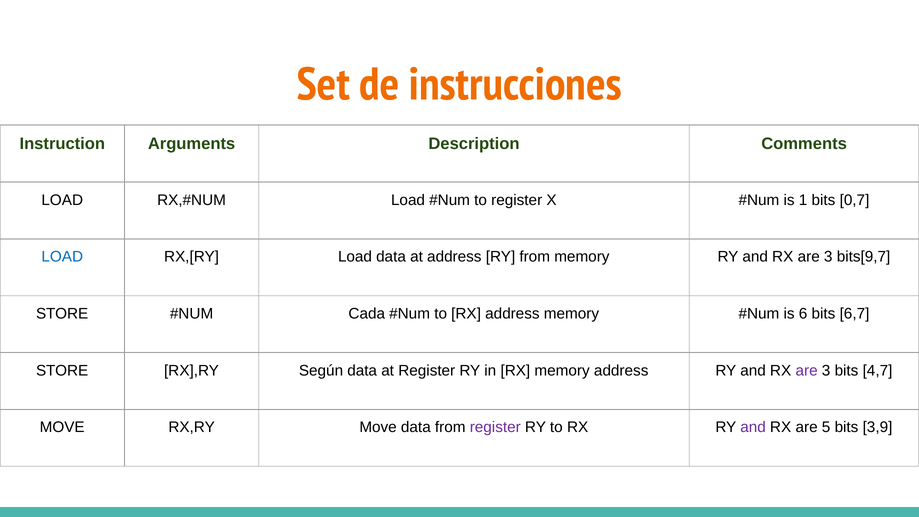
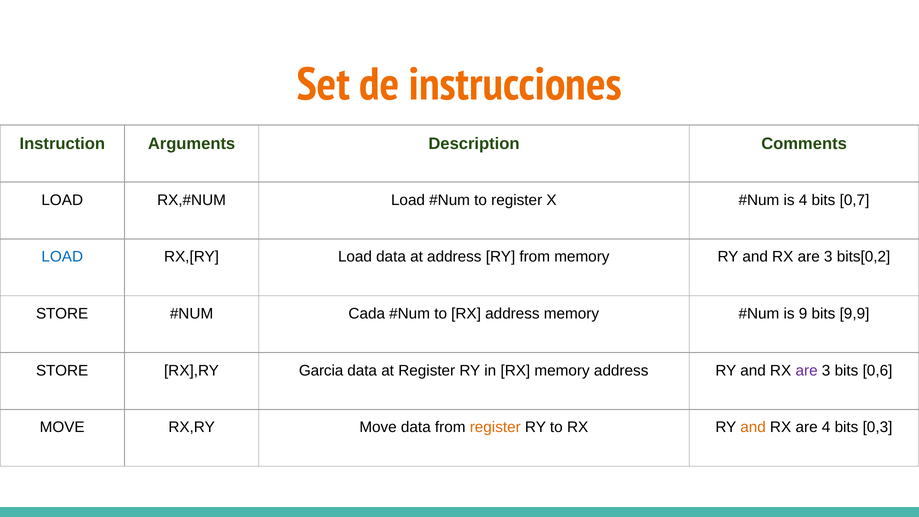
is 1: 1 -> 4 (803, 200)
bits[9,7: bits[9,7 -> bits[0,2 (864, 257)
6: 6 -> 9 (803, 314)
6,7: 6,7 -> 9,9 (855, 314)
Según: Según -> Garcia (321, 371)
4,7: 4,7 -> 0,6 (878, 371)
register colour: purple -> orange (495, 427)
and colour: purple -> orange (753, 427)
are 5: 5 -> 4 (826, 427)
3,9: 3,9 -> 0,3 (878, 427)
